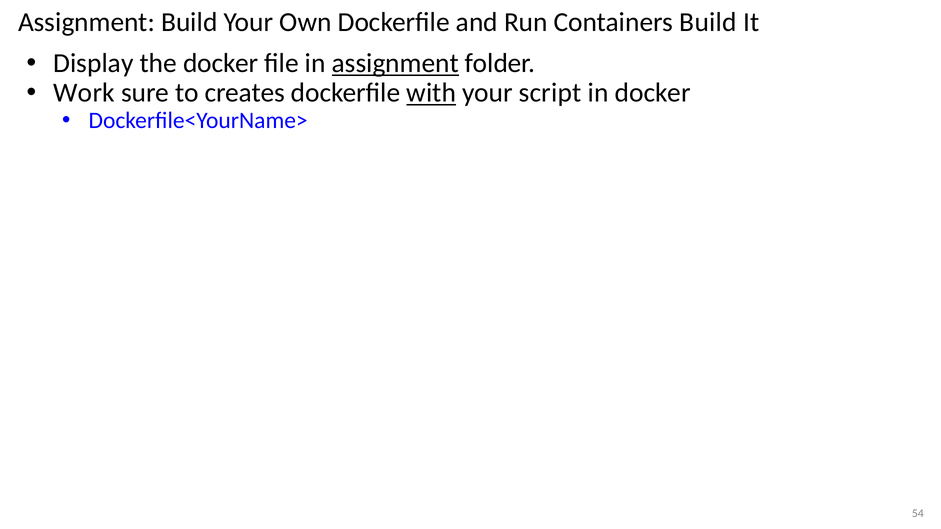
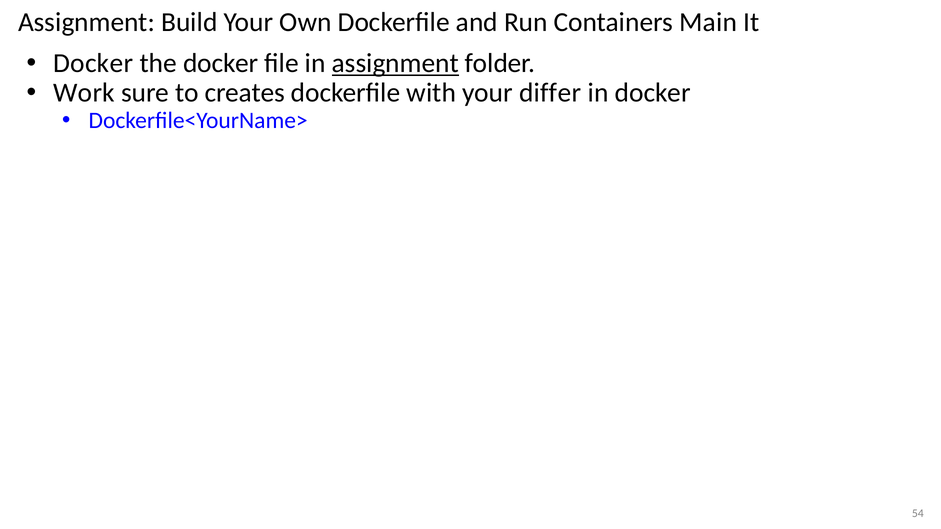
Containers Build: Build -> Main (708, 22)
Display: Display -> Docker (93, 63)
with underline: present -> none (431, 93)
script: script -> differ (550, 93)
